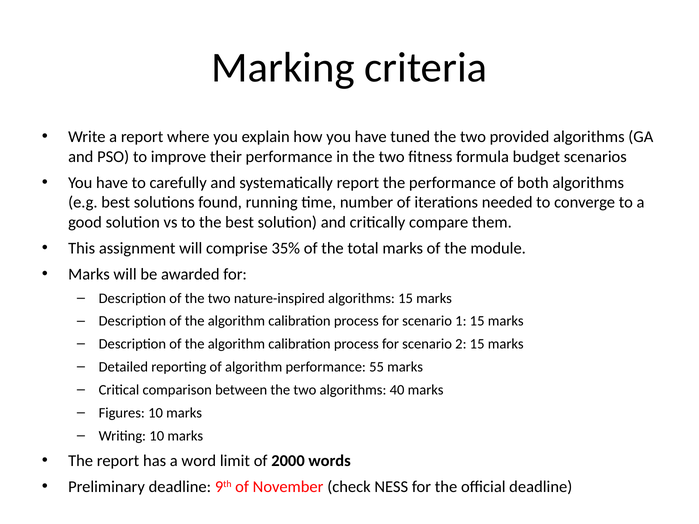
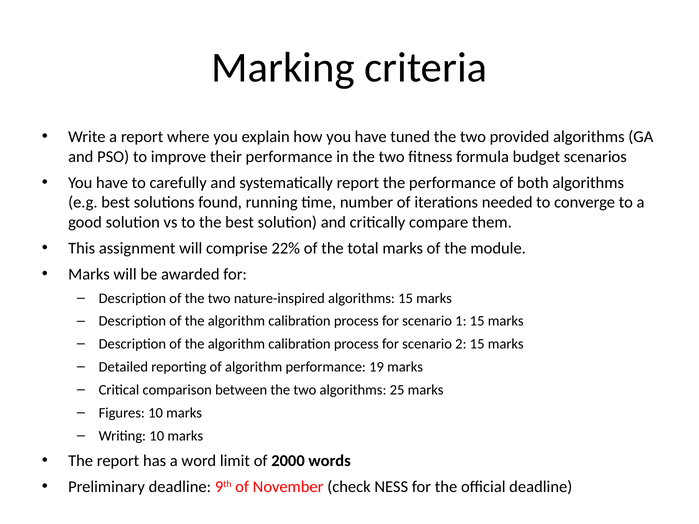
35%: 35% -> 22% (286, 248)
55: 55 -> 19 (377, 367)
40: 40 -> 25 (397, 390)
